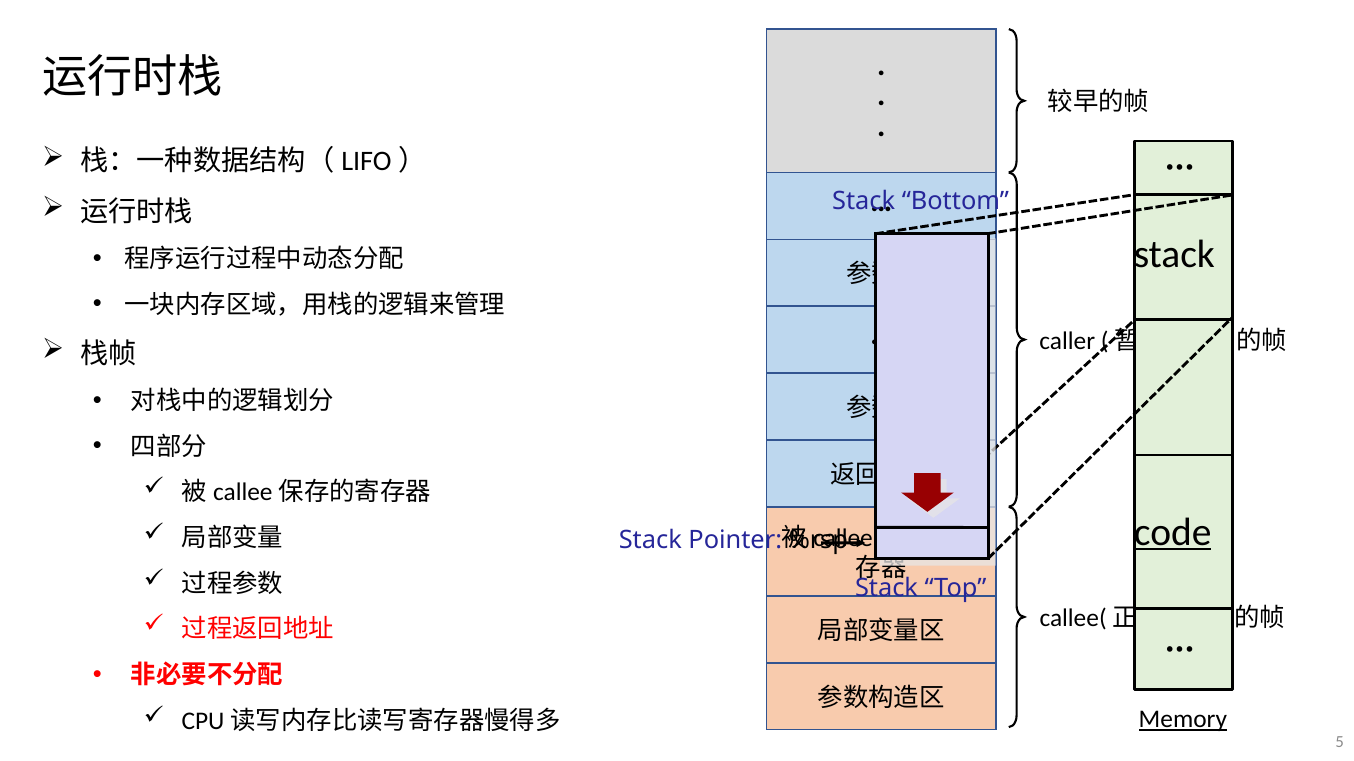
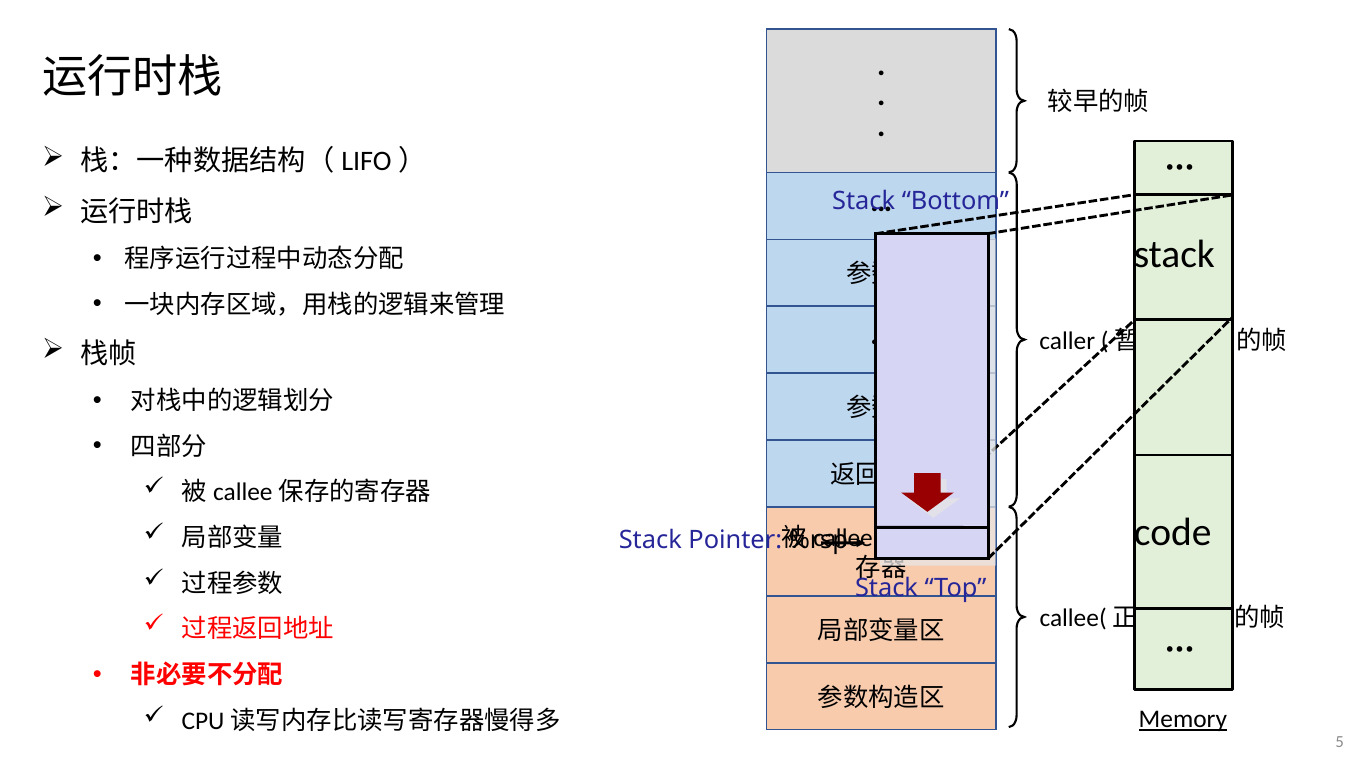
code underline: present -> none (1173, 533)
